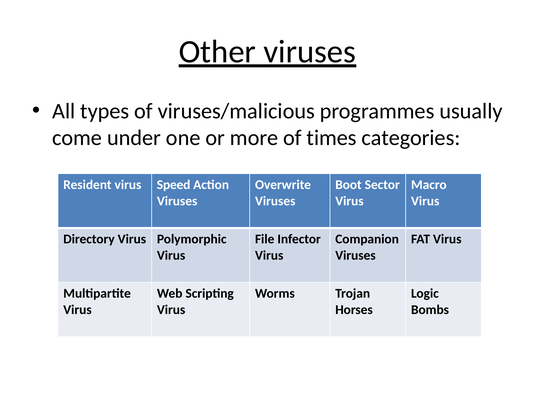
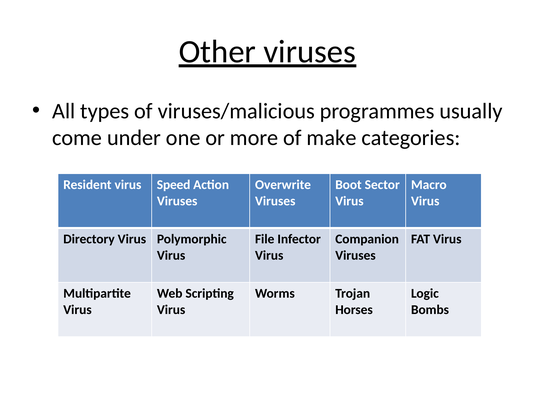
times: times -> make (332, 138)
